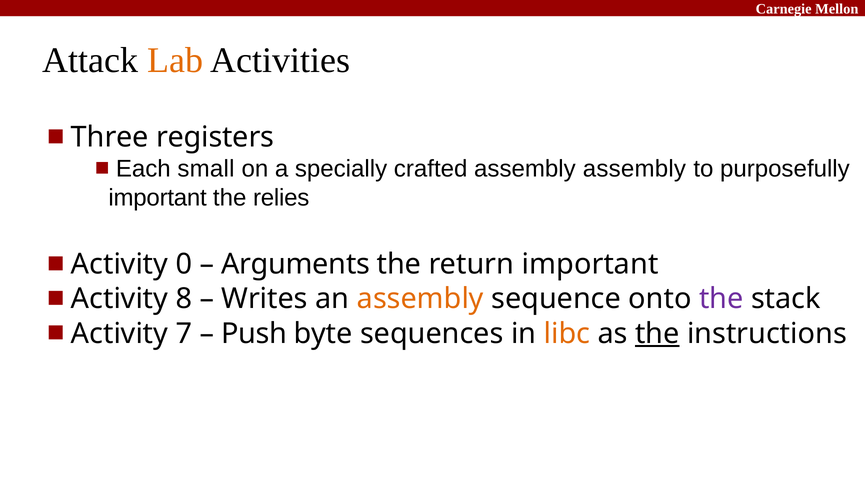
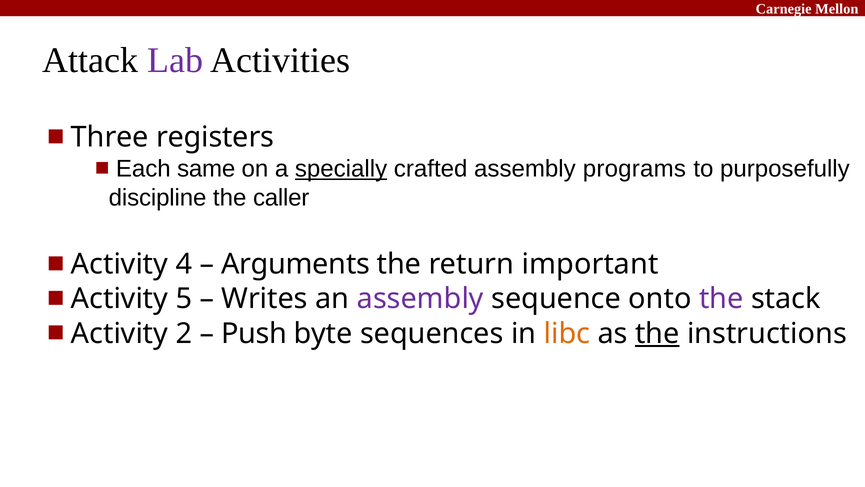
Lab colour: orange -> purple (175, 60)
small: small -> same (206, 169)
specially underline: none -> present (341, 169)
assembly assembly: assembly -> programs (634, 169)
important: important -> discipline (158, 197)
relies: relies -> caller (281, 197)
0: 0 -> 4 (184, 264)
8: 8 -> 5 (184, 299)
assembly colour: orange -> purple (420, 299)
7: 7 -> 2 (184, 333)
